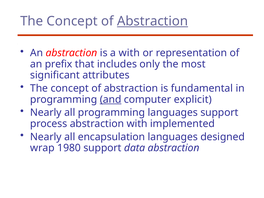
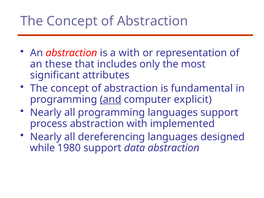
Abstraction underline: present -> none (153, 21)
prefix: prefix -> these (59, 64)
encapsulation: encapsulation -> dereferencing (111, 137)
wrap: wrap -> while (42, 148)
